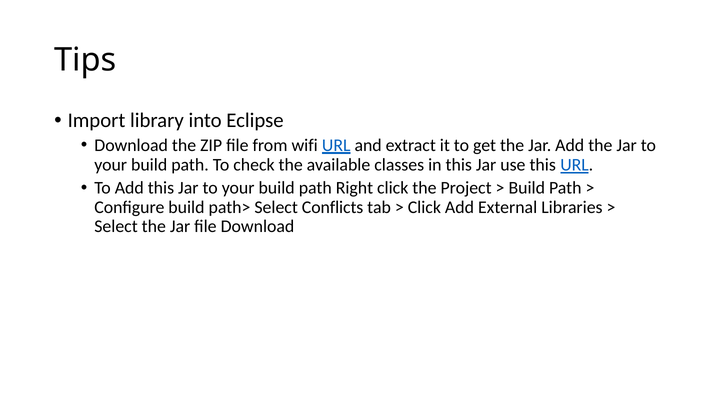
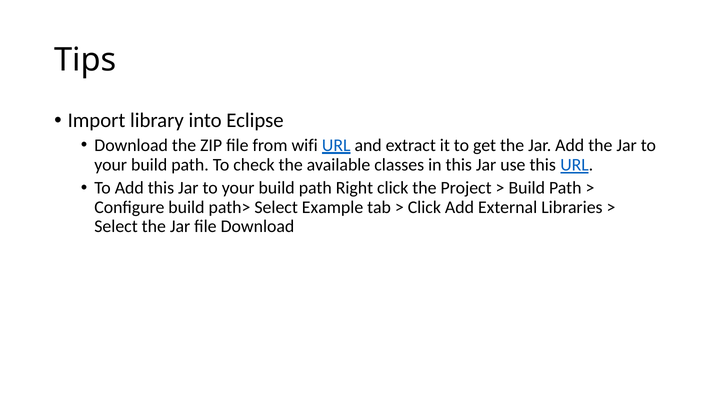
Conflicts: Conflicts -> Example (333, 207)
